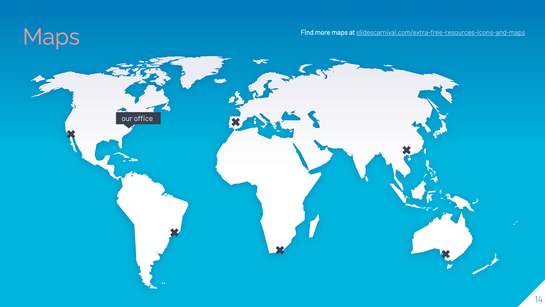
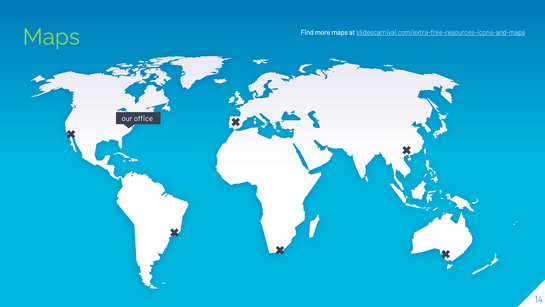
Maps colour: pink -> light green (51, 37)
